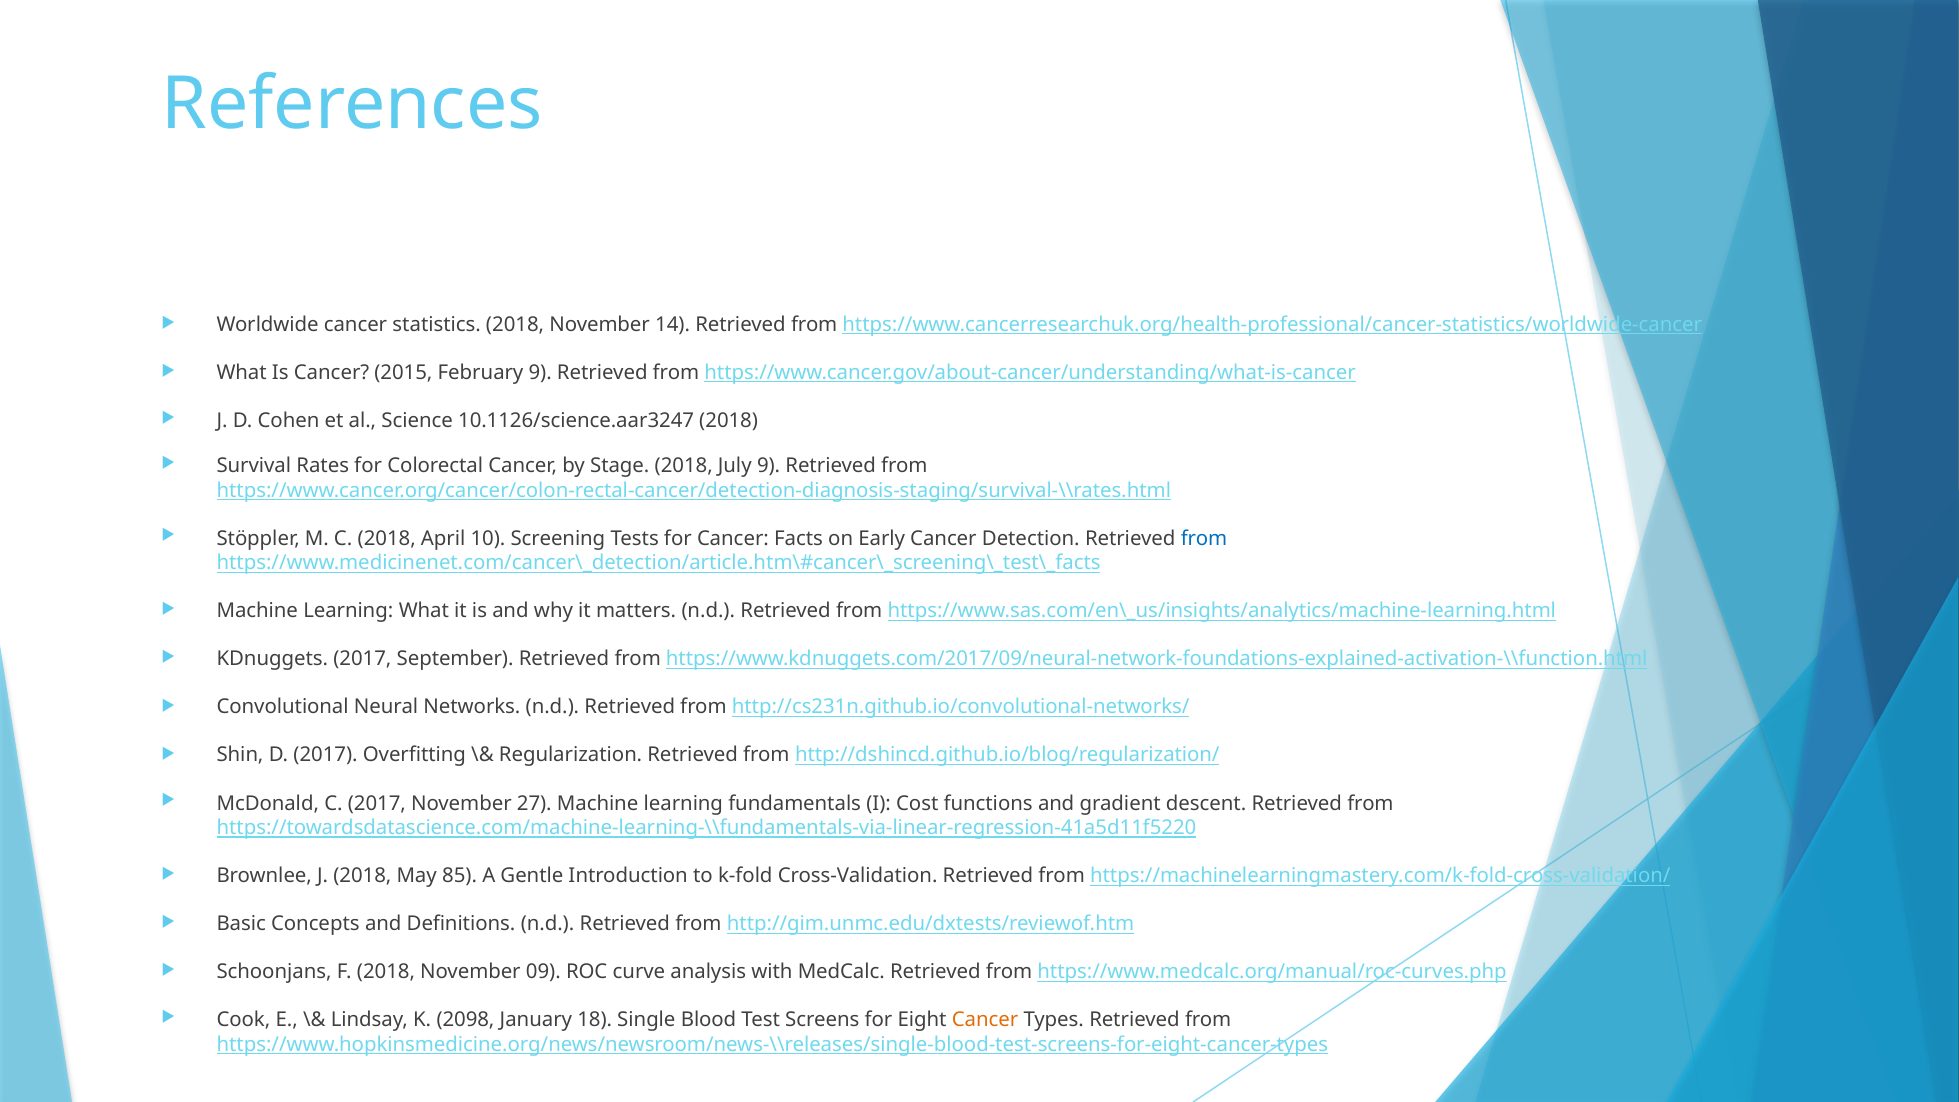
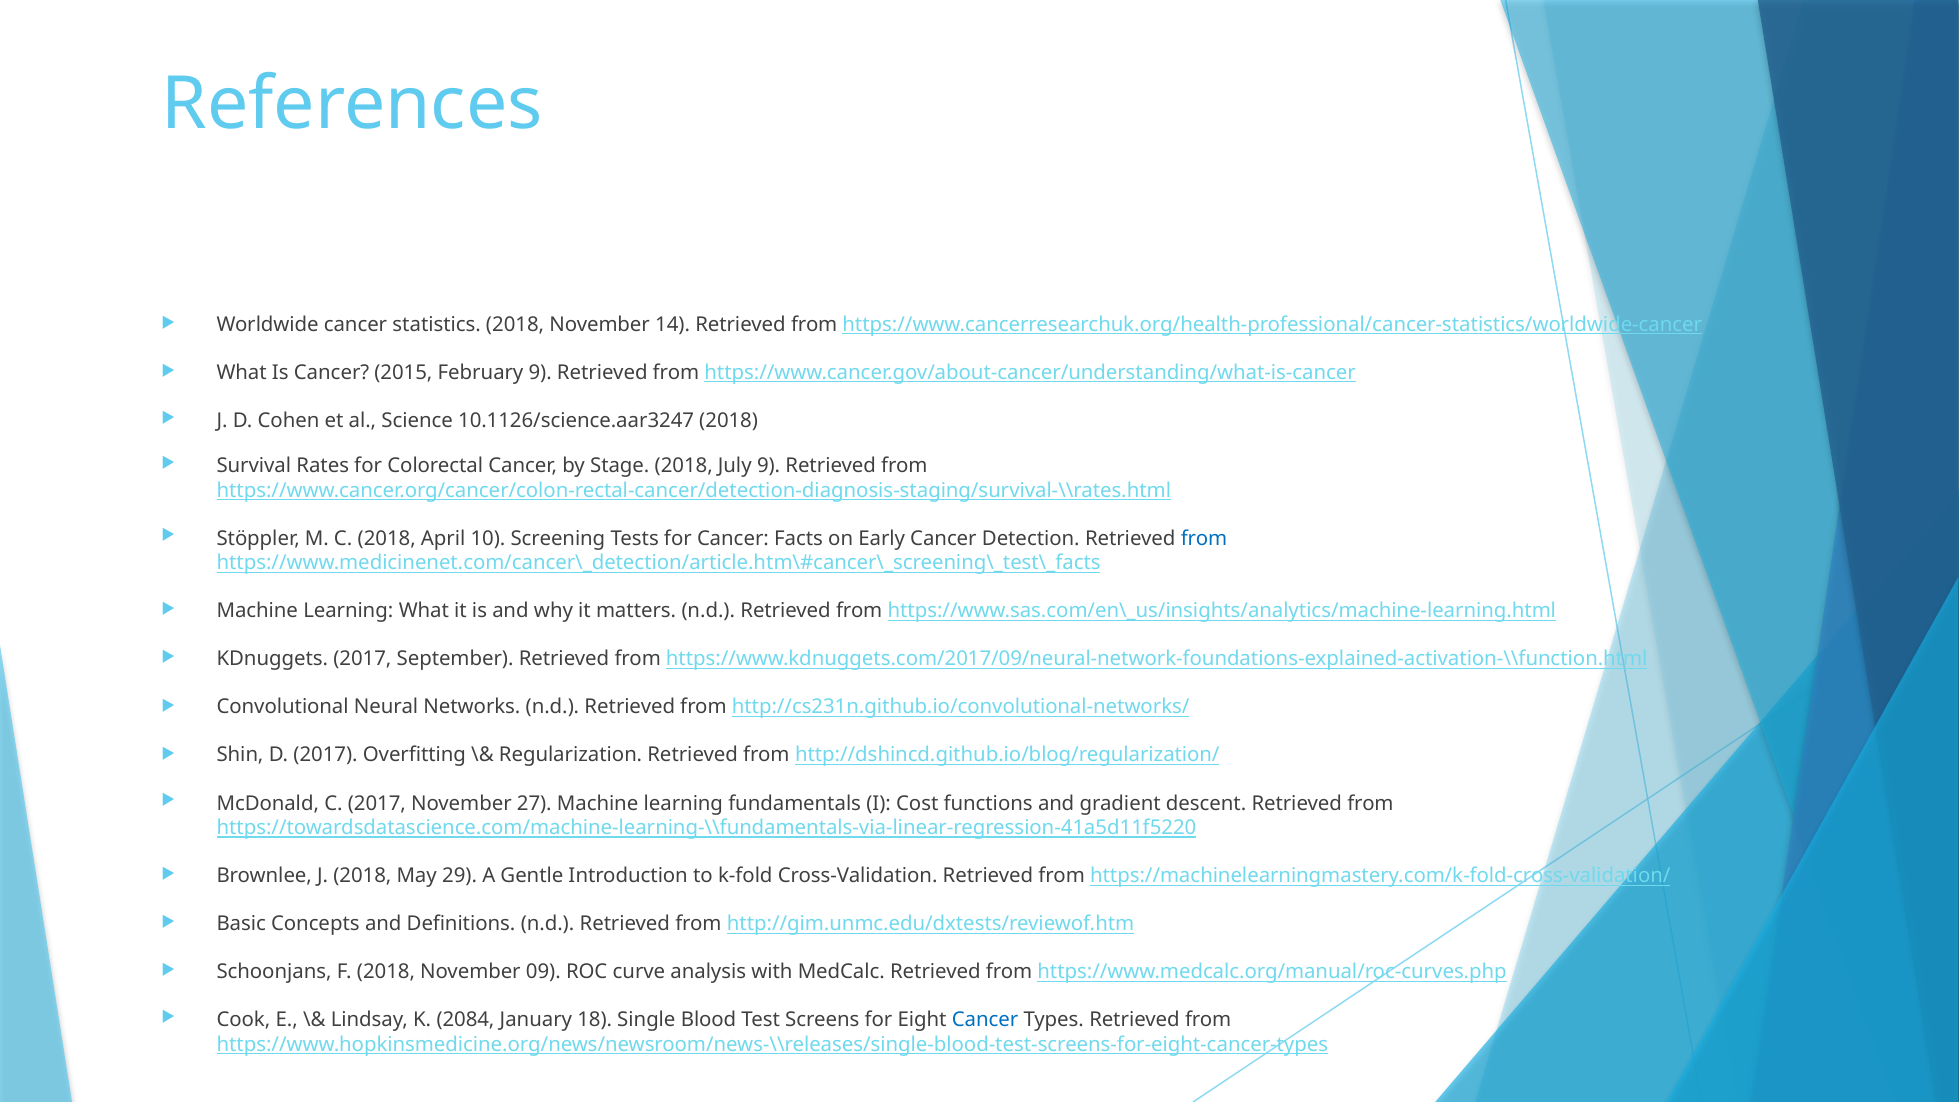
85: 85 -> 29 (460, 876)
2098: 2098 -> 2084 (465, 1020)
Cancer colour: orange -> blue (985, 1020)
